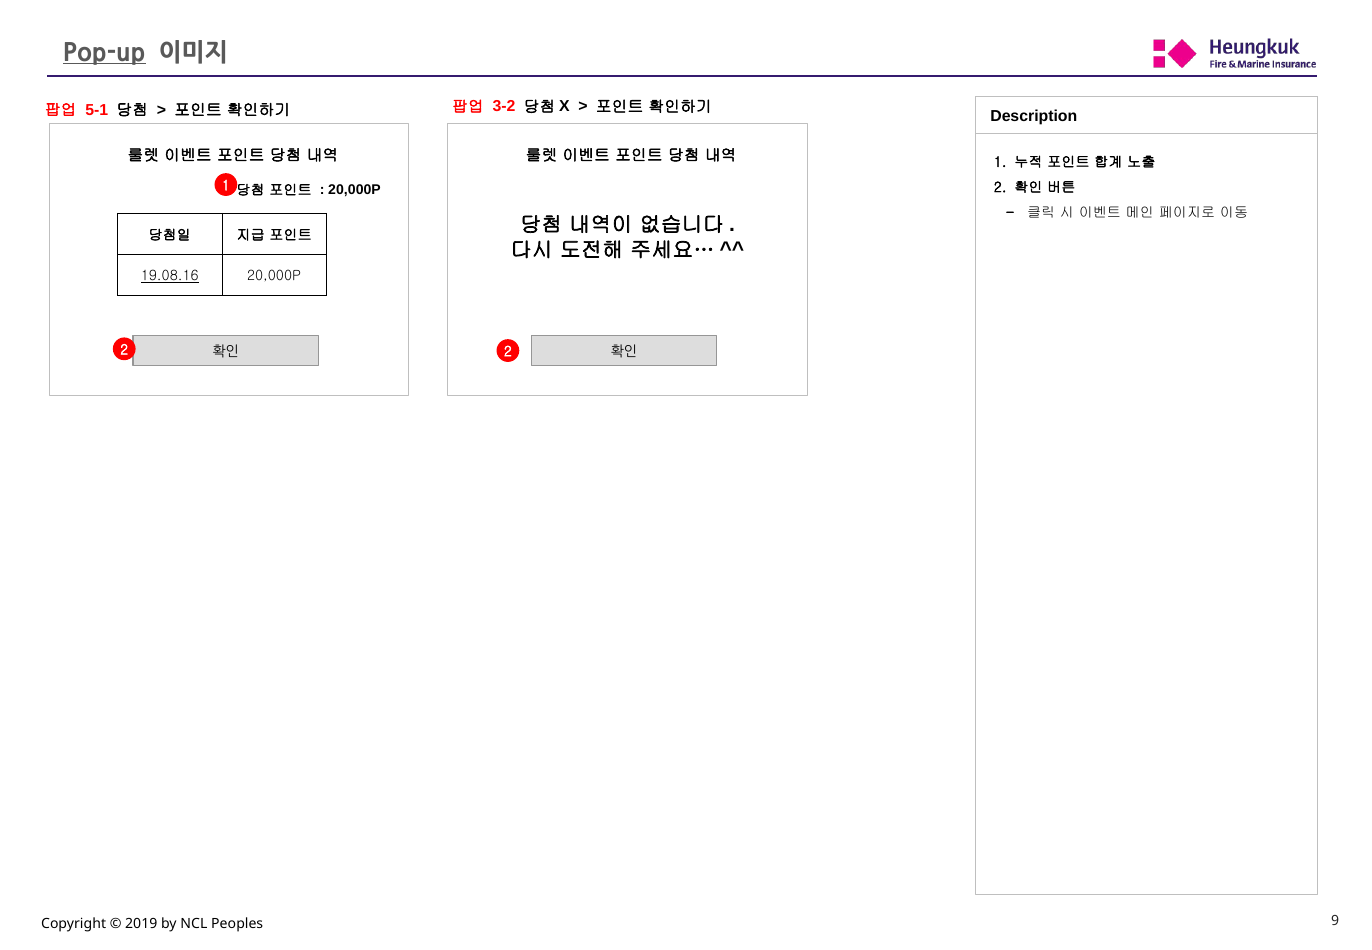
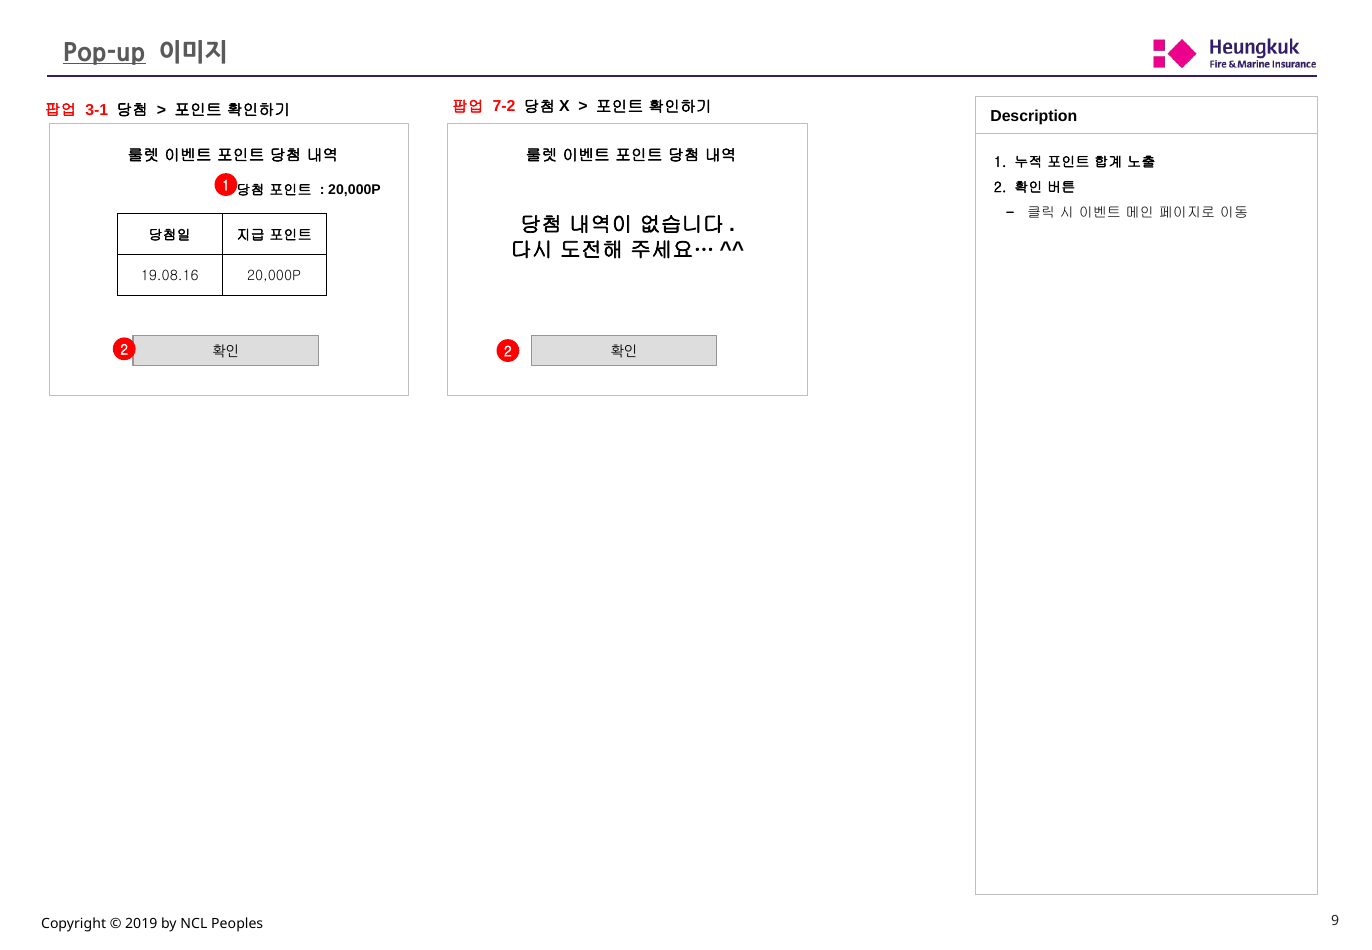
3-2: 3-2 -> 7-2 (504, 107)
5-1: 5-1 -> 3-1 (97, 110)
19.08.16 underline: present -> none (170, 276)
